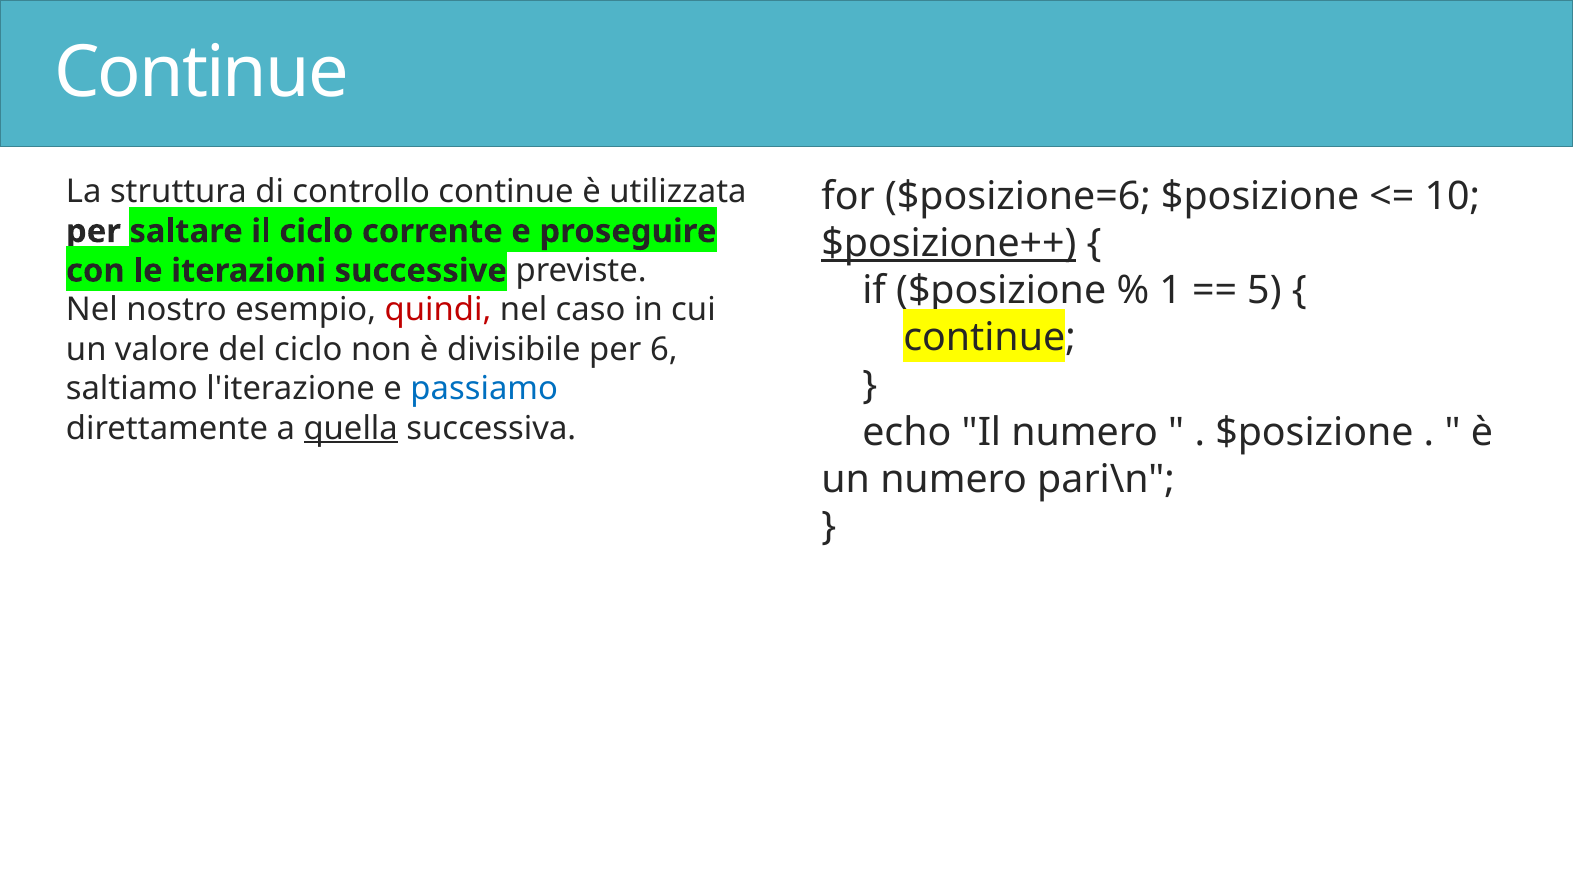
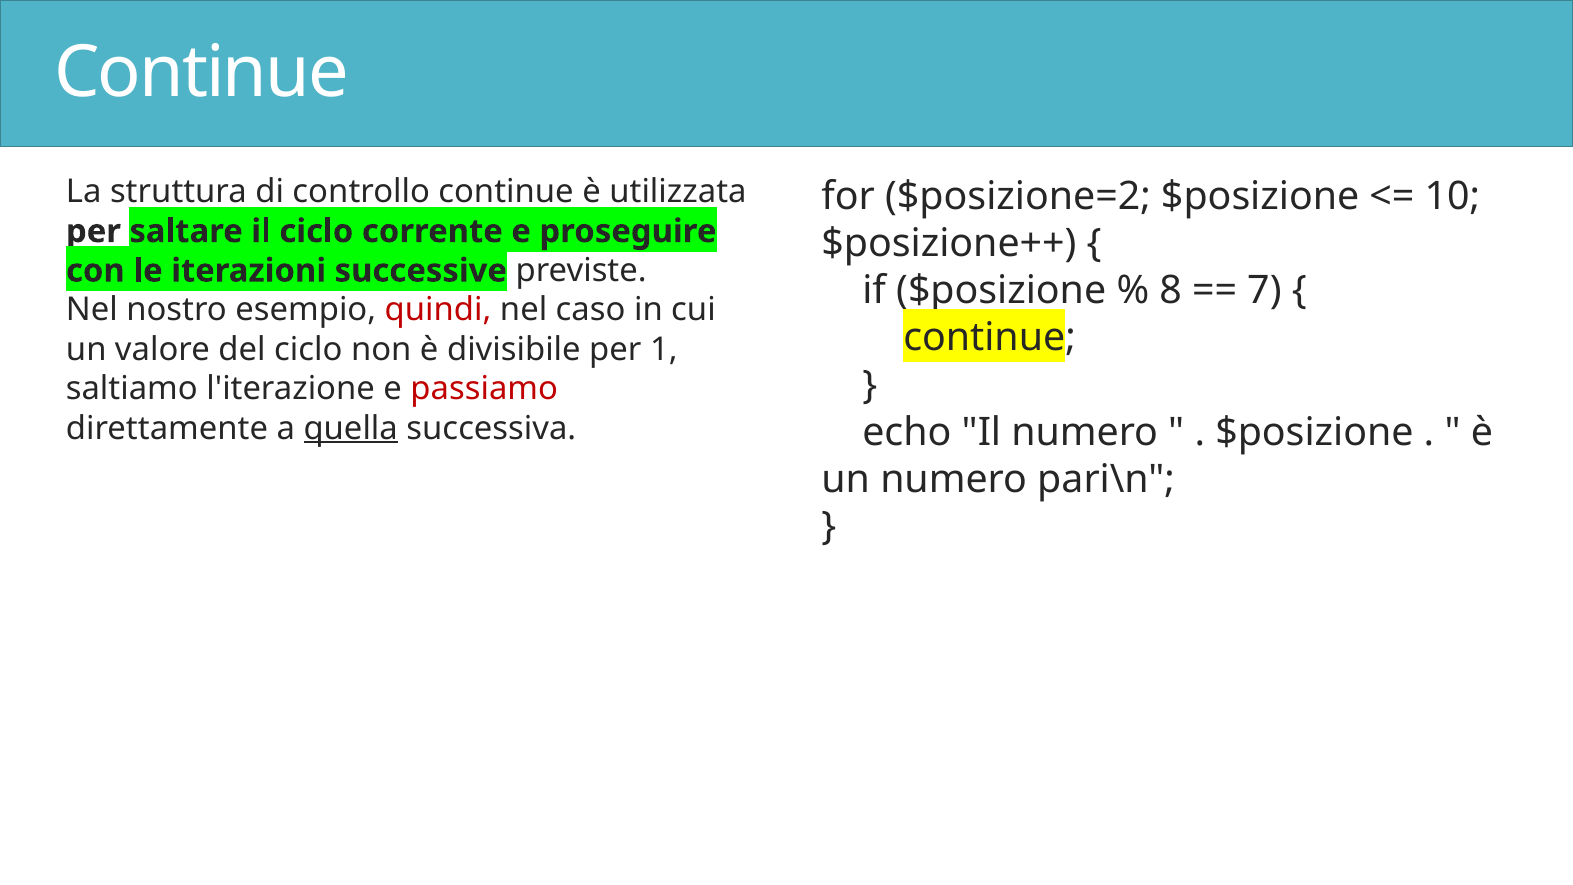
$posizione=6: $posizione=6 -> $posizione=2 (1018, 196)
$posizione++ underline: present -> none (949, 243)
1: 1 -> 8 (1171, 291)
5: 5 -> 7 (1264, 291)
6: 6 -> 1 (664, 349)
passiamo colour: blue -> red (484, 389)
